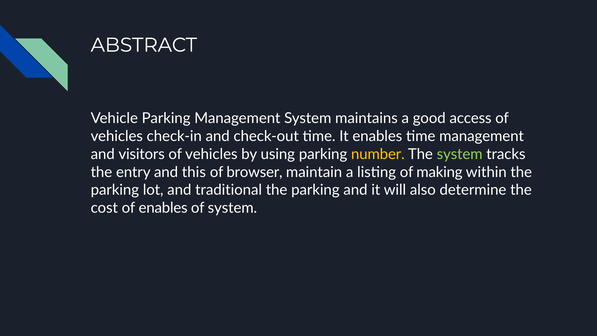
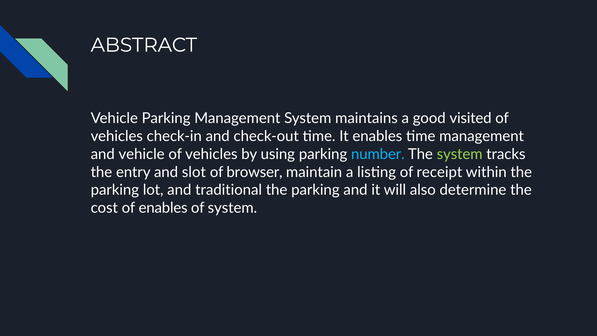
access: access -> visited (471, 118)
and visitors: visitors -> vehicle (142, 154)
number colour: yellow -> light blue (378, 154)
this: this -> slot (194, 172)
making: making -> receipt (439, 172)
